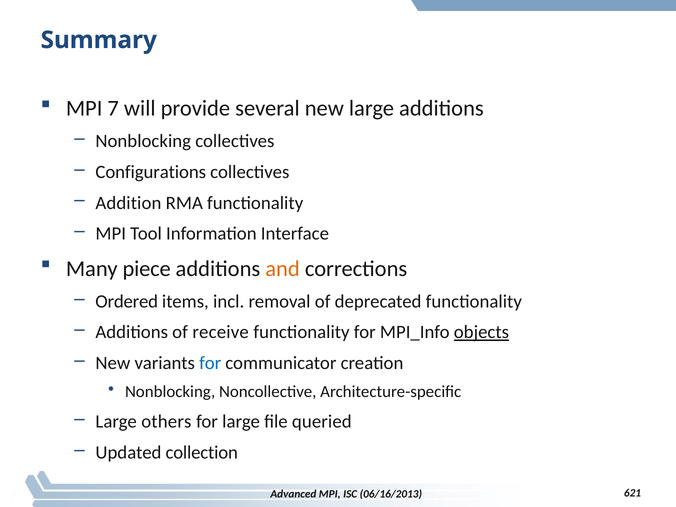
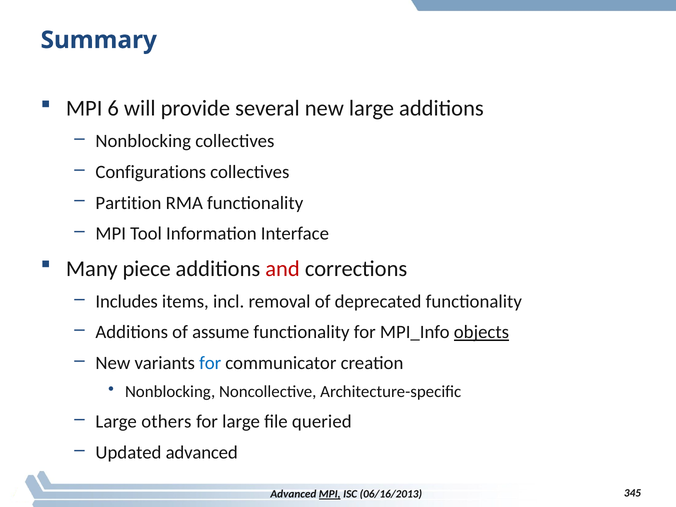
7: 7 -> 6 (113, 108)
Addition: Addition -> Partition (128, 203)
and colour: orange -> red (283, 269)
Ordered: Ordered -> Includes (127, 301)
receive: receive -> assume (221, 332)
Updated collection: collection -> advanced (202, 452)
MPI underline: none -> present (330, 494)
621: 621 -> 345 (633, 493)
